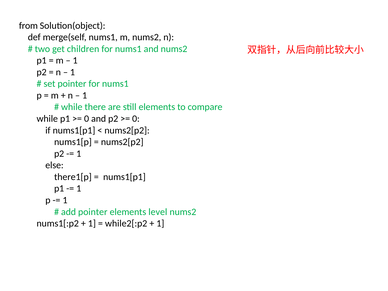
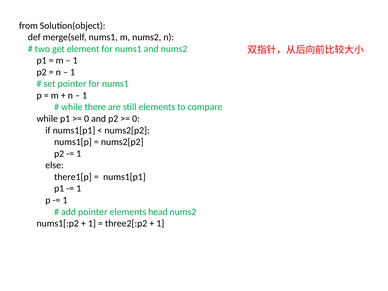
children: children -> element (83, 49)
level: level -> head (158, 212)
while2[:p2: while2[:p2 -> three2[:p2 (126, 223)
